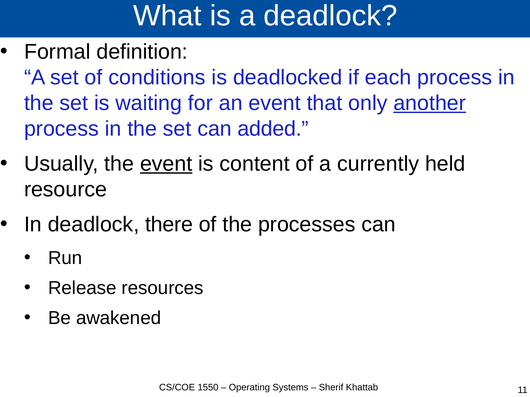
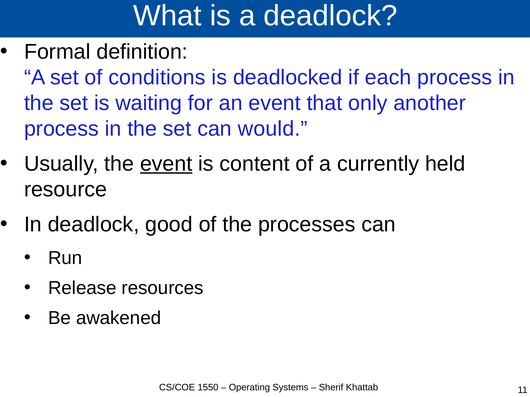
another underline: present -> none (430, 103)
added: added -> would (273, 129)
there: there -> good (169, 225)
